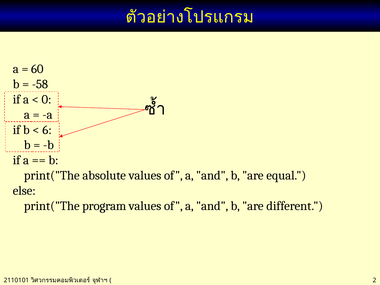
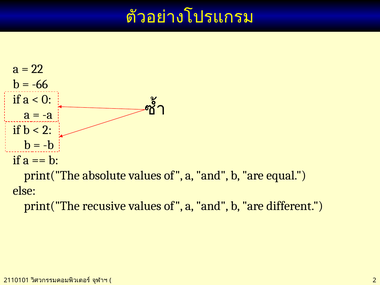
60: 60 -> 22 (37, 69)
-58: -58 -> -66 (40, 84)
6: 6 -> 2 (47, 130)
program: program -> recusive (104, 206)
